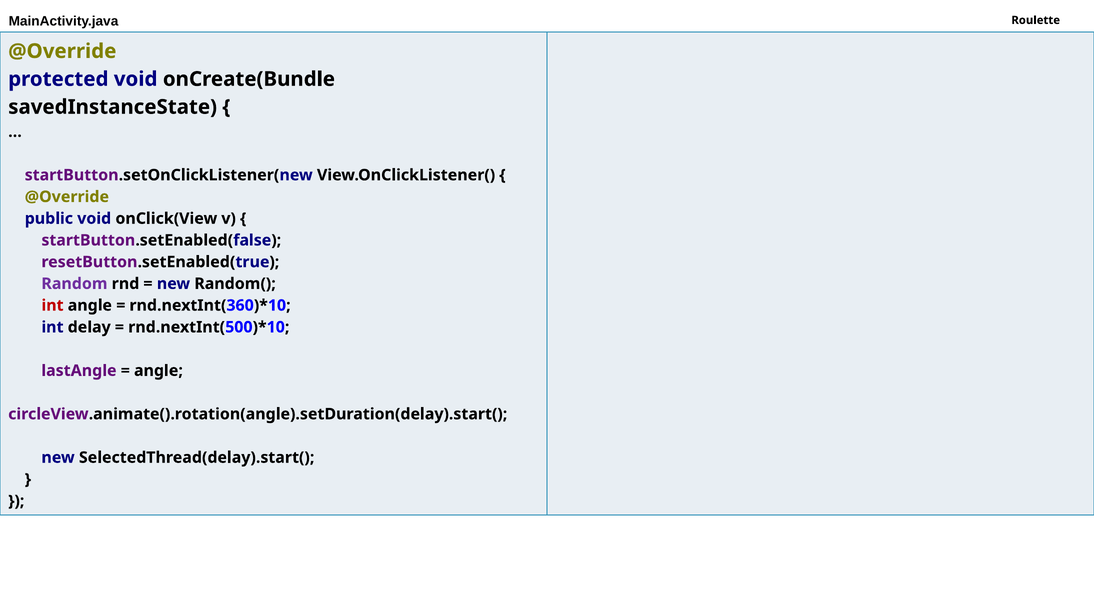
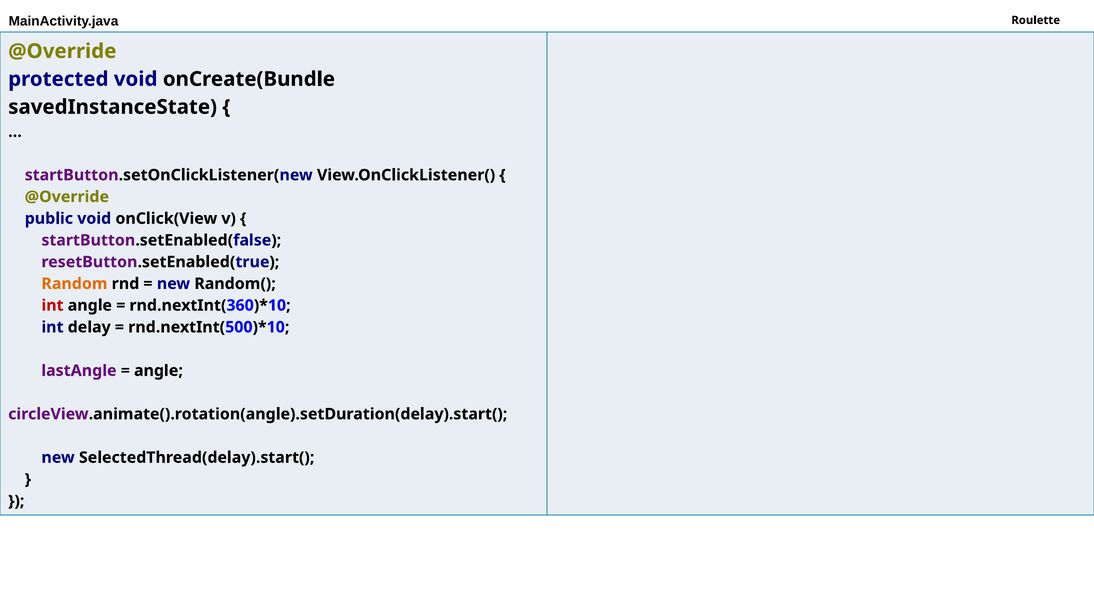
Random colour: purple -> orange (74, 284)
